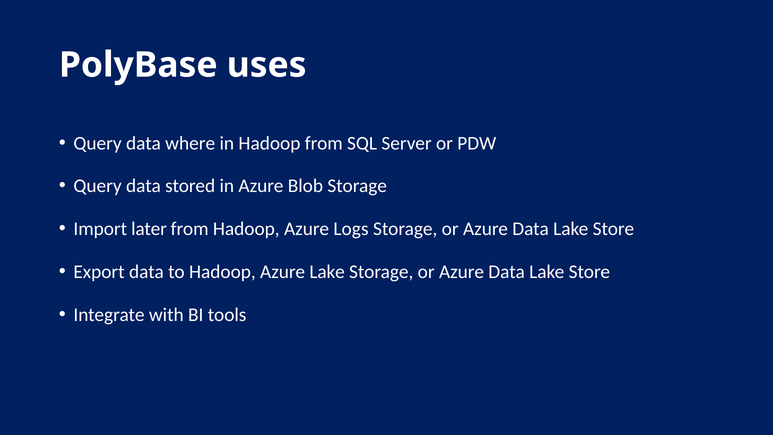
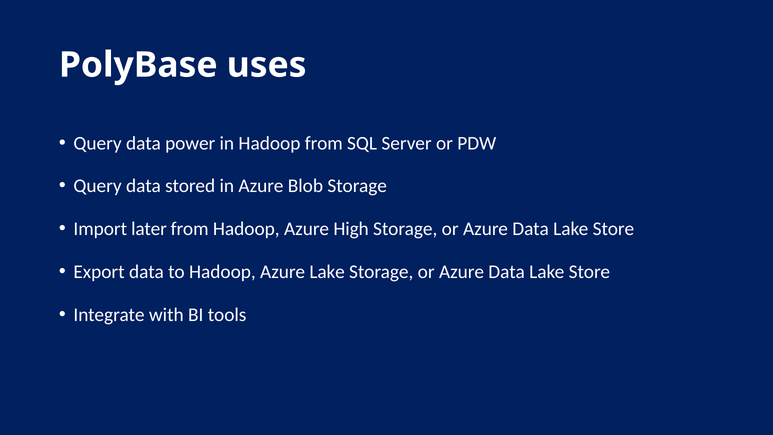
where: where -> power (190, 143)
Logs: Logs -> High (351, 229)
